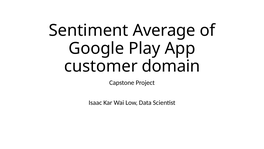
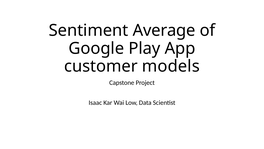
domain: domain -> models (171, 66)
